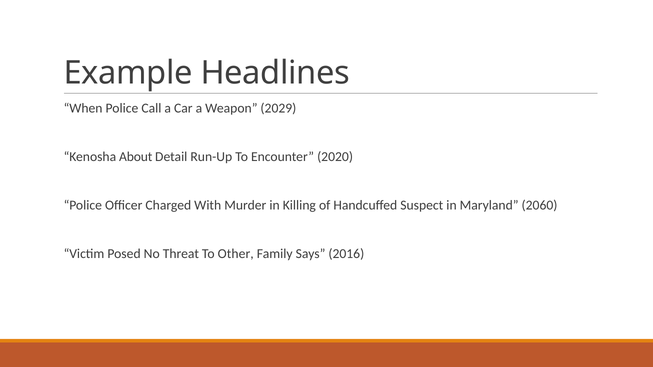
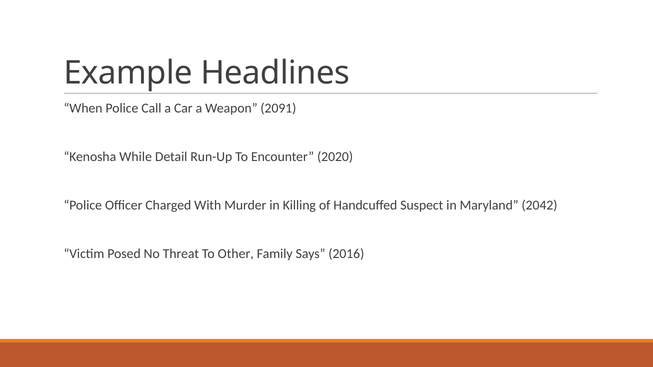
2029: 2029 -> 2091 (278, 109)
About: About -> While (136, 157)
2060: 2060 -> 2042 (540, 205)
